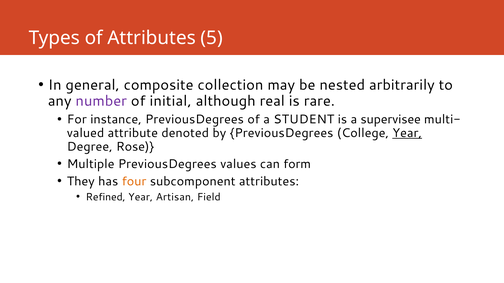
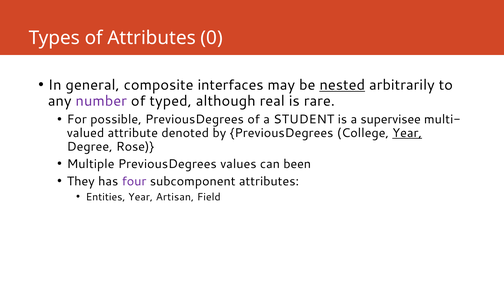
5: 5 -> 0 (212, 38)
collection: collection -> interfaces (231, 85)
nested underline: none -> present (342, 85)
initial: initial -> typed (171, 101)
instance: instance -> possible (116, 120)
form: form -> been (297, 164)
four colour: orange -> purple (134, 182)
Refined: Refined -> Entities (106, 197)
